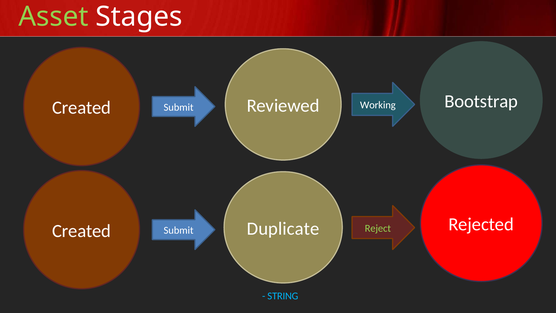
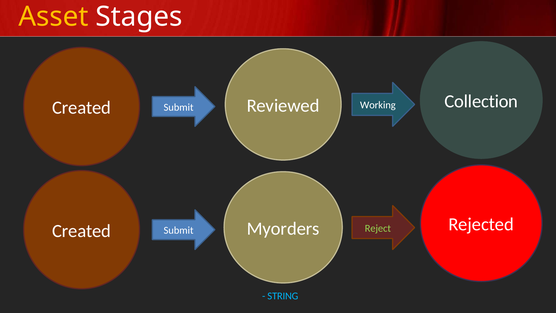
Asset colour: light green -> yellow (53, 17)
Bootstrap: Bootstrap -> Collection (481, 101)
Duplicate: Duplicate -> Myorders (283, 228)
